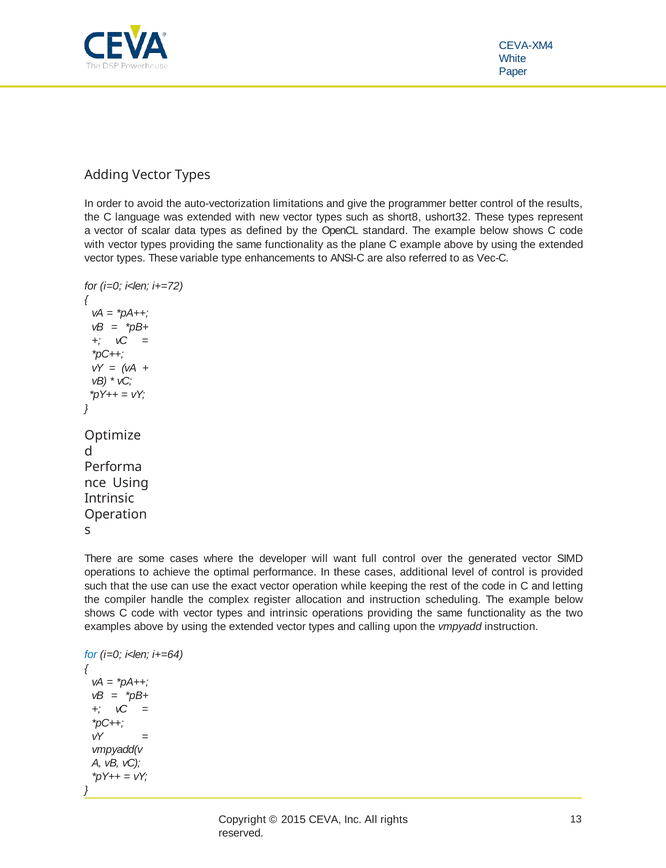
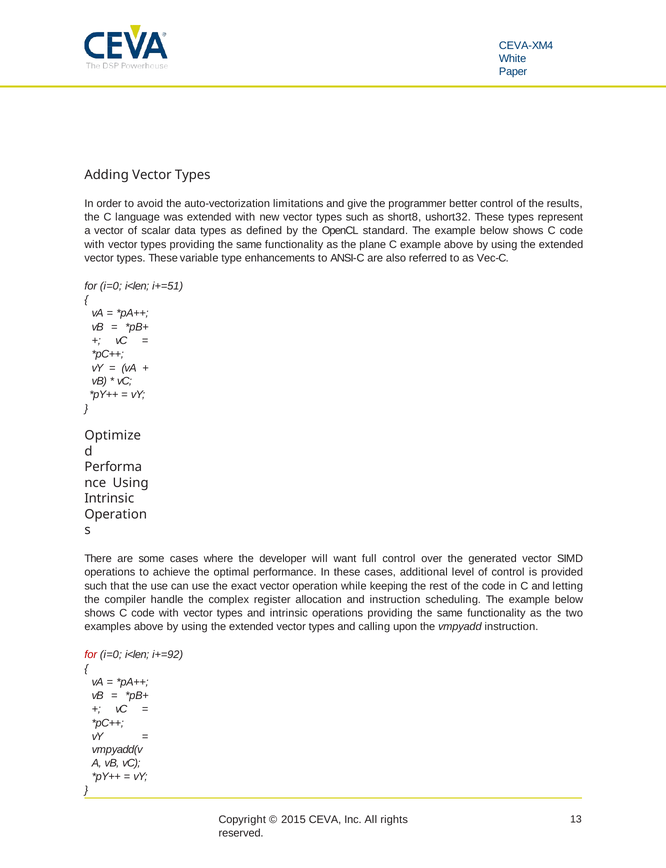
i+=72: i+=72 -> i+=51 (168, 286)
for colour: blue -> red (91, 655)
i+=64: i+=64 -> i+=92 (168, 655)
